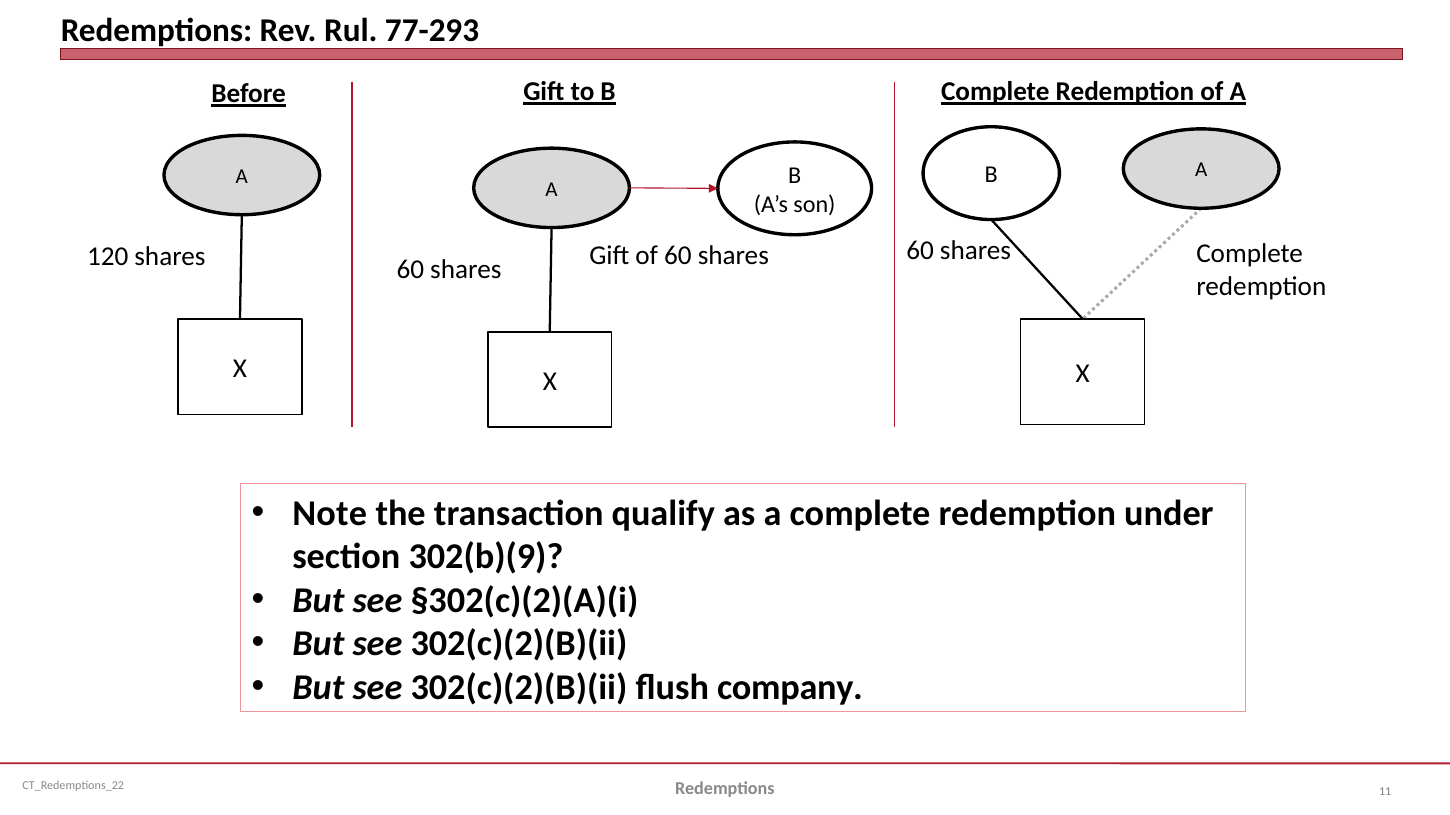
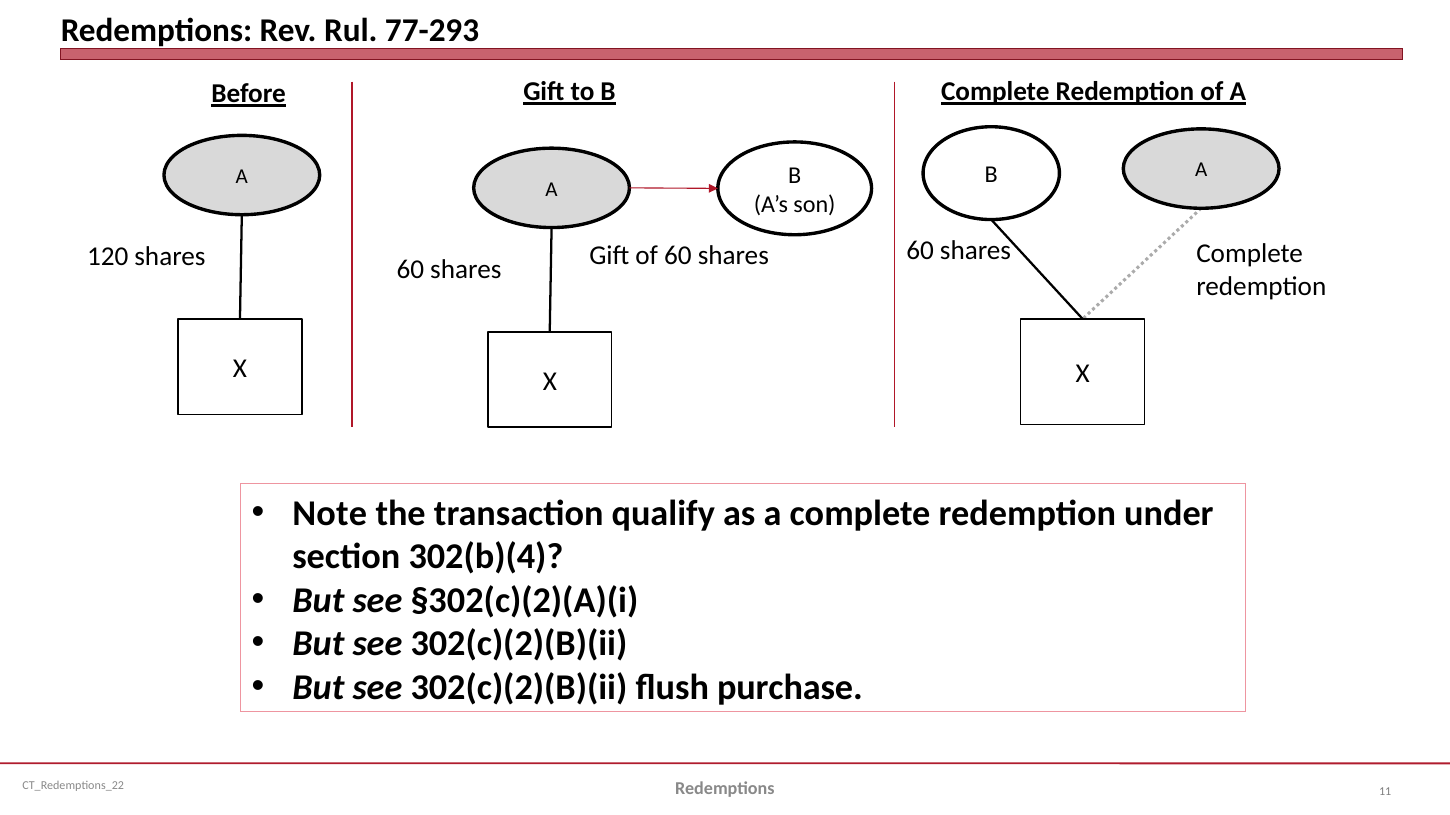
302(b)(9: 302(b)(9 -> 302(b)(4 (486, 557)
company: company -> purchase (790, 688)
